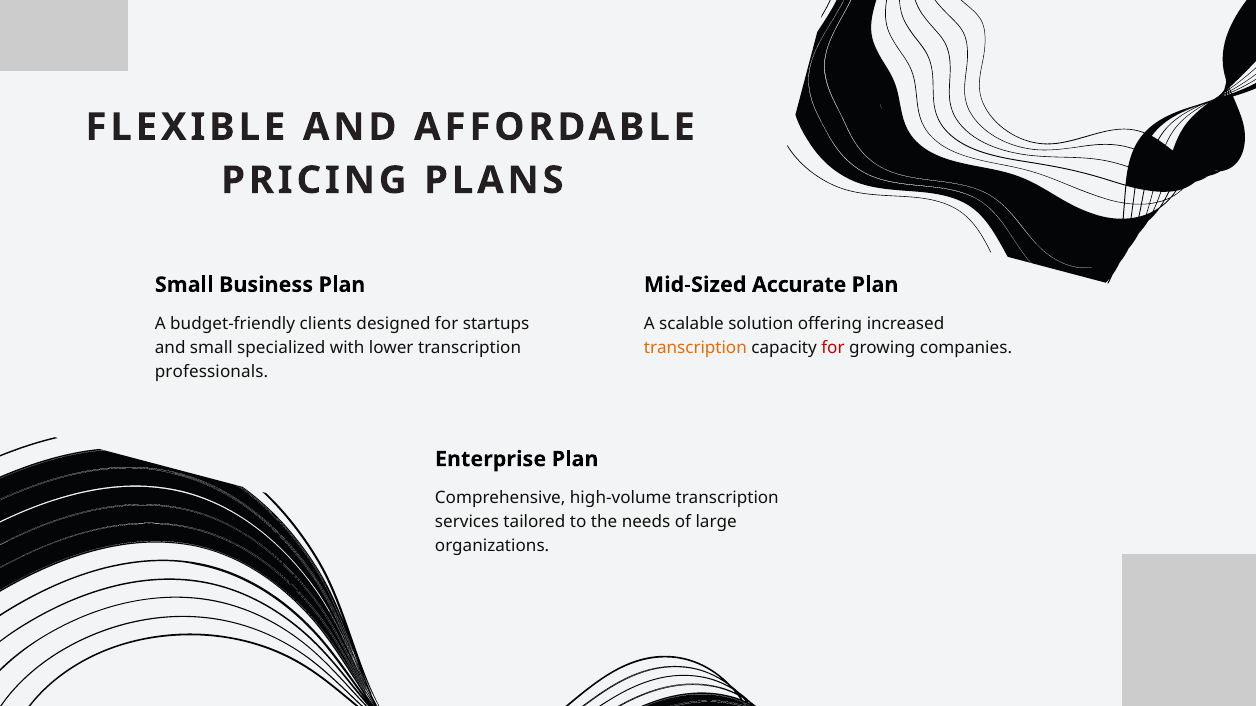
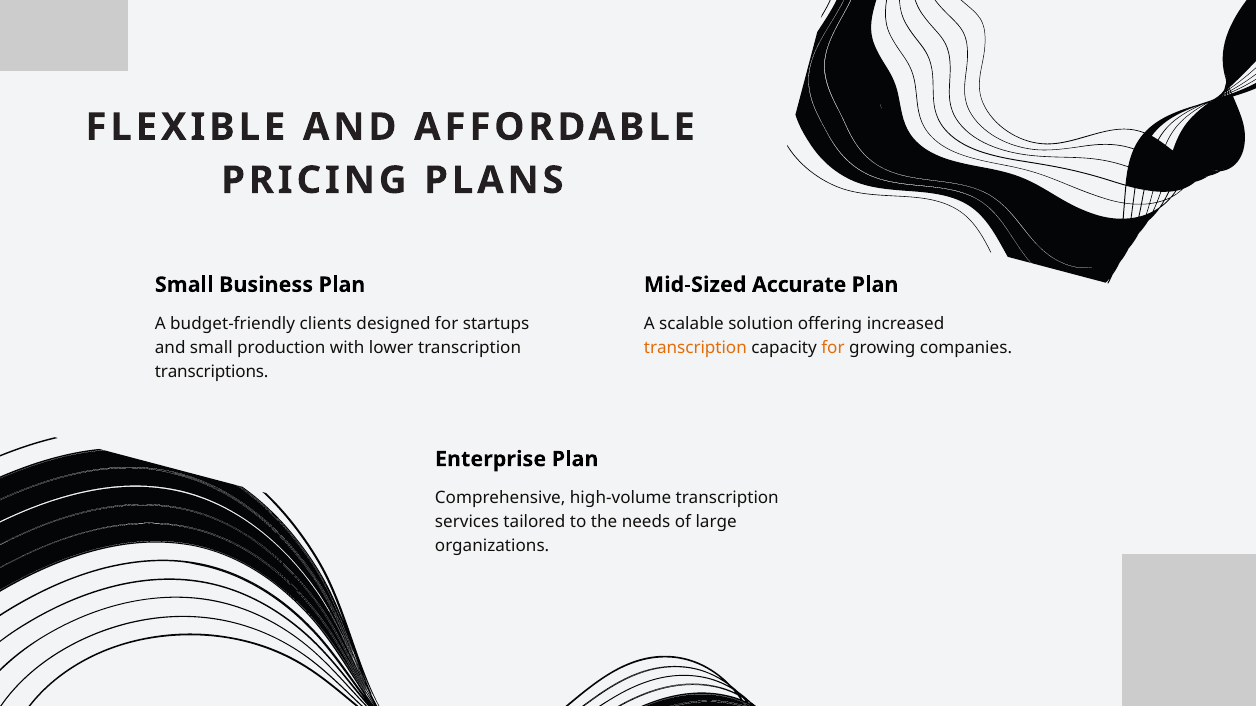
specialized: specialized -> production (281, 348)
for colour: red -> orange (833, 348)
professionals: professionals -> transcriptions (212, 372)
